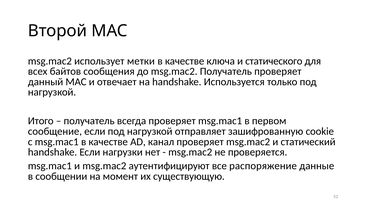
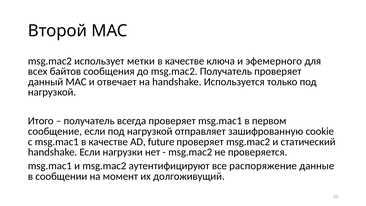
статического: статического -> эфемерного (274, 61)
канал: канал -> future (161, 142)
существующую: существующую -> долгоживущий (189, 176)
